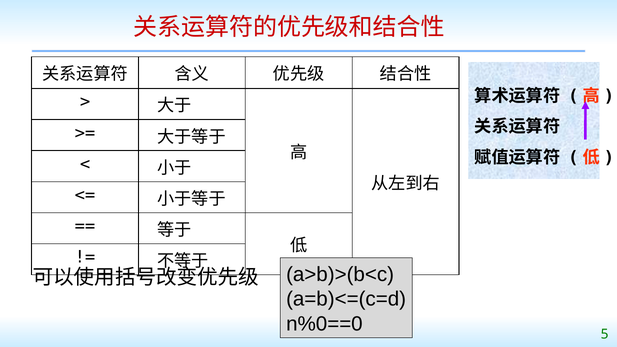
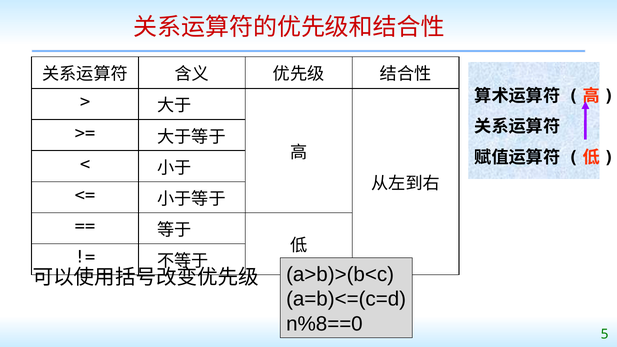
n%0==0: n%0==0 -> n%8==0 (324, 324)
